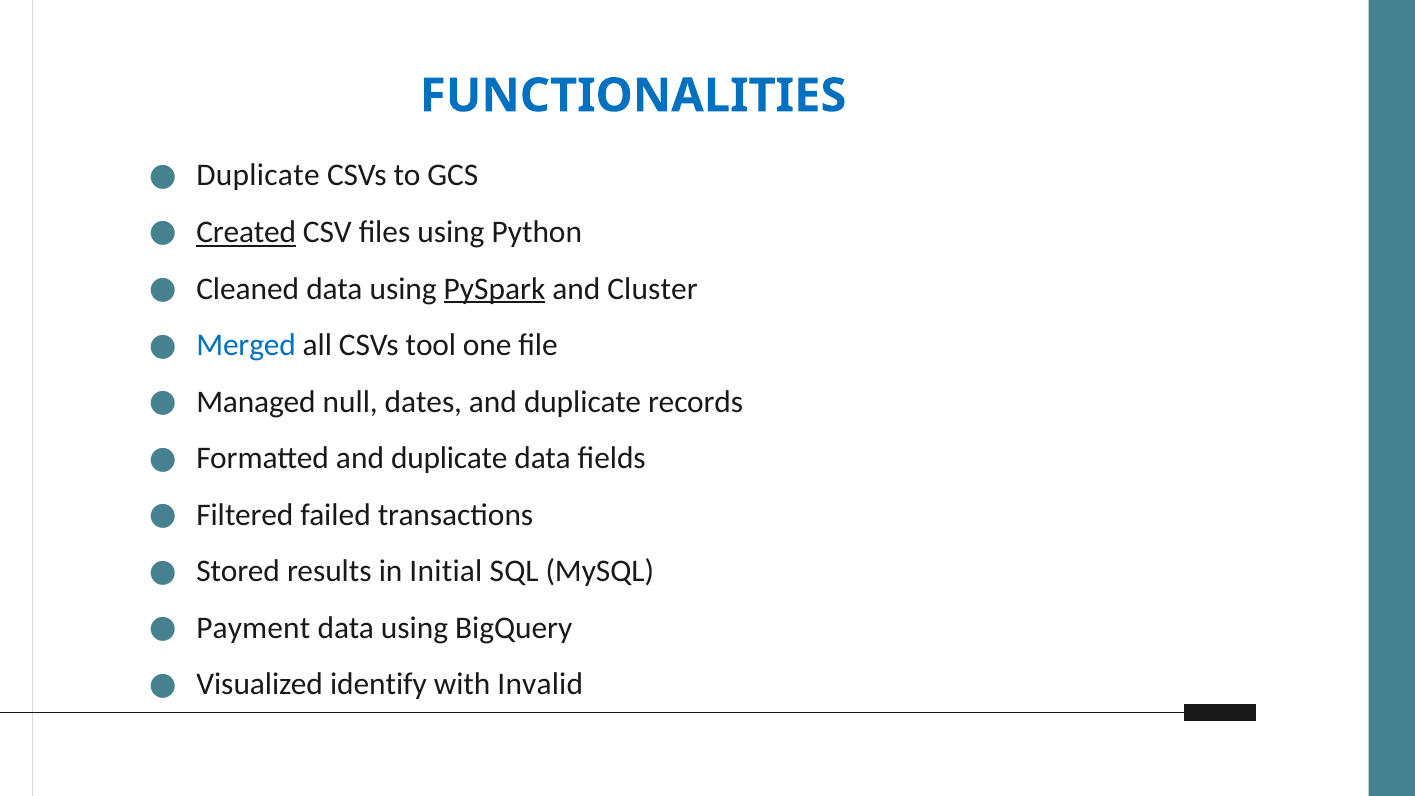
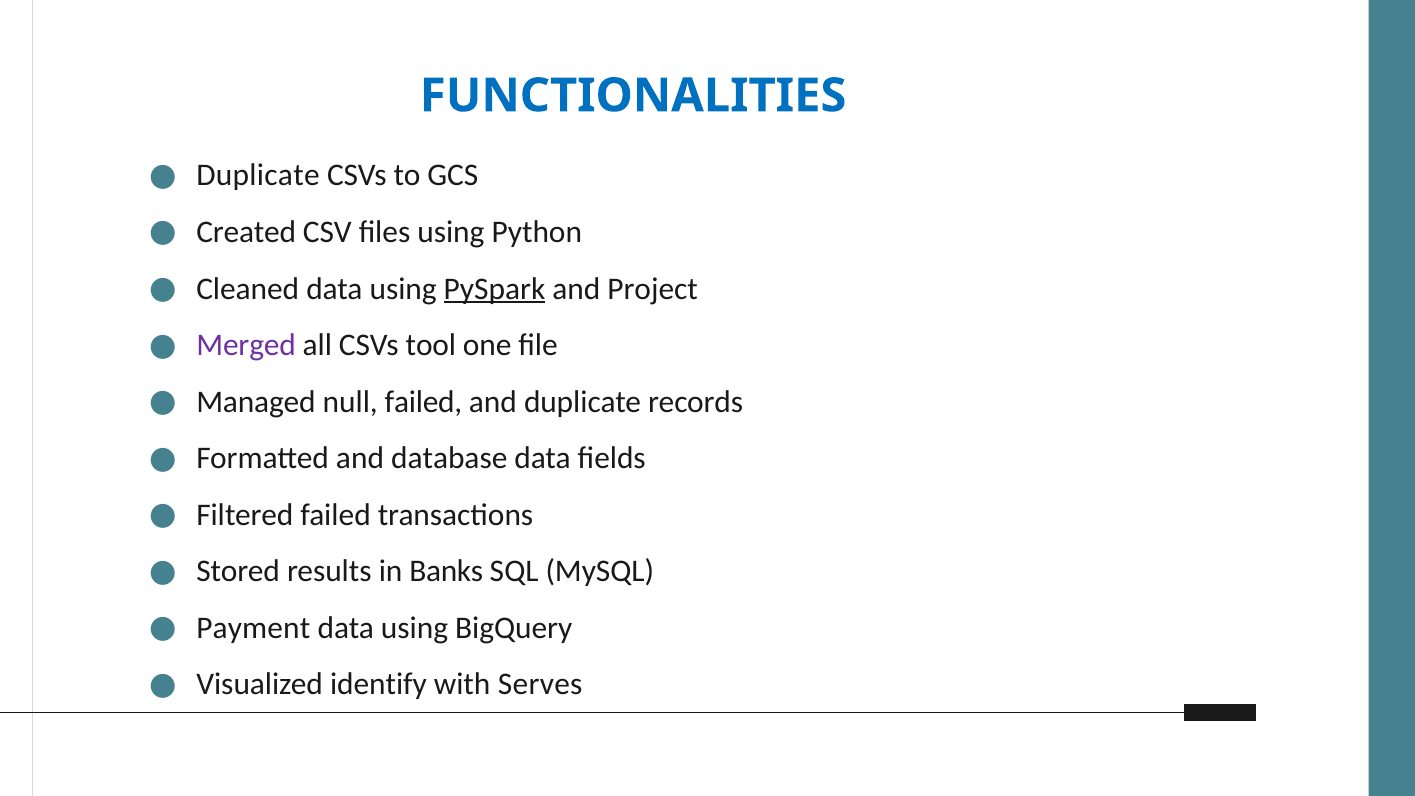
Created underline: present -> none (246, 232)
Cluster: Cluster -> Project (653, 289)
Merged colour: blue -> purple (246, 345)
null dates: dates -> failed (423, 402)
Formatted and duplicate: duplicate -> database (449, 458)
Initial: Initial -> Banks (446, 571)
Invalid: Invalid -> Serves (540, 684)
